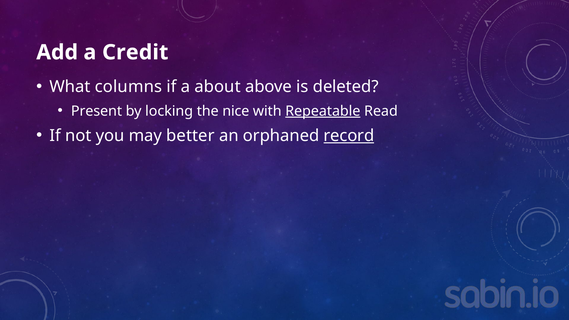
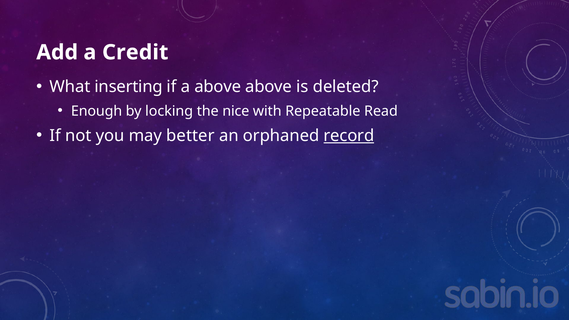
columns: columns -> inserting (129, 87)
a about: about -> above (218, 87)
Present: Present -> Enough (97, 111)
Repeatable underline: present -> none (323, 111)
